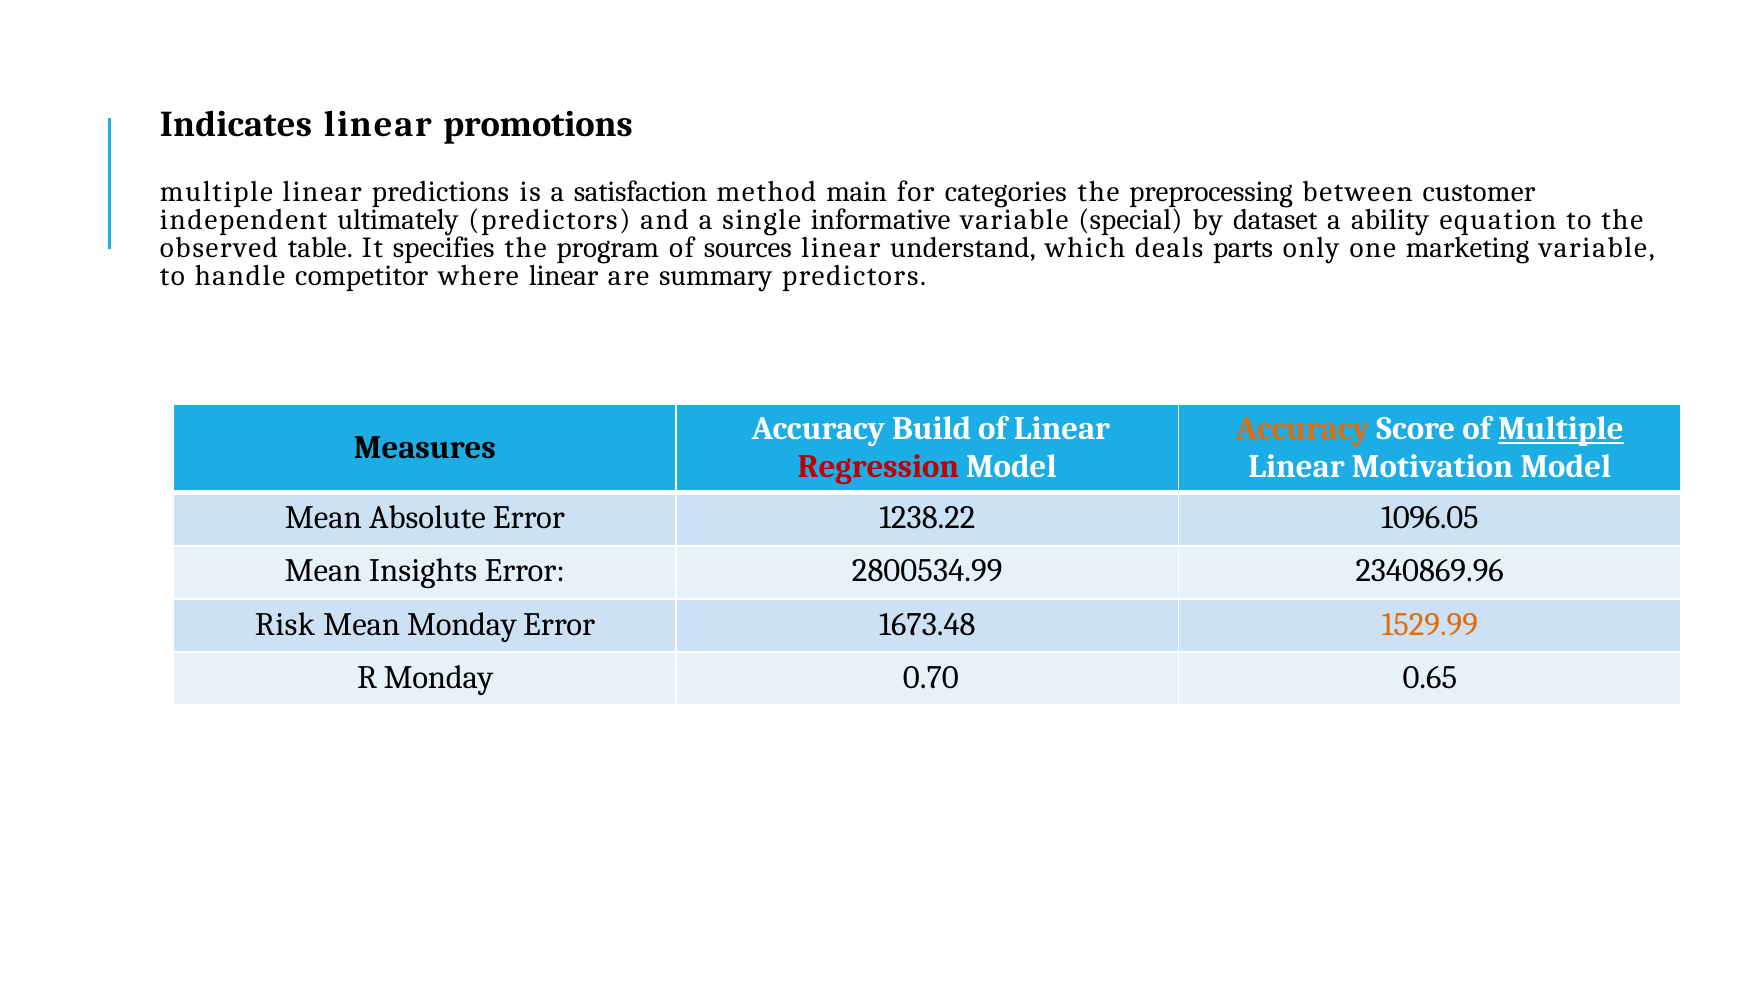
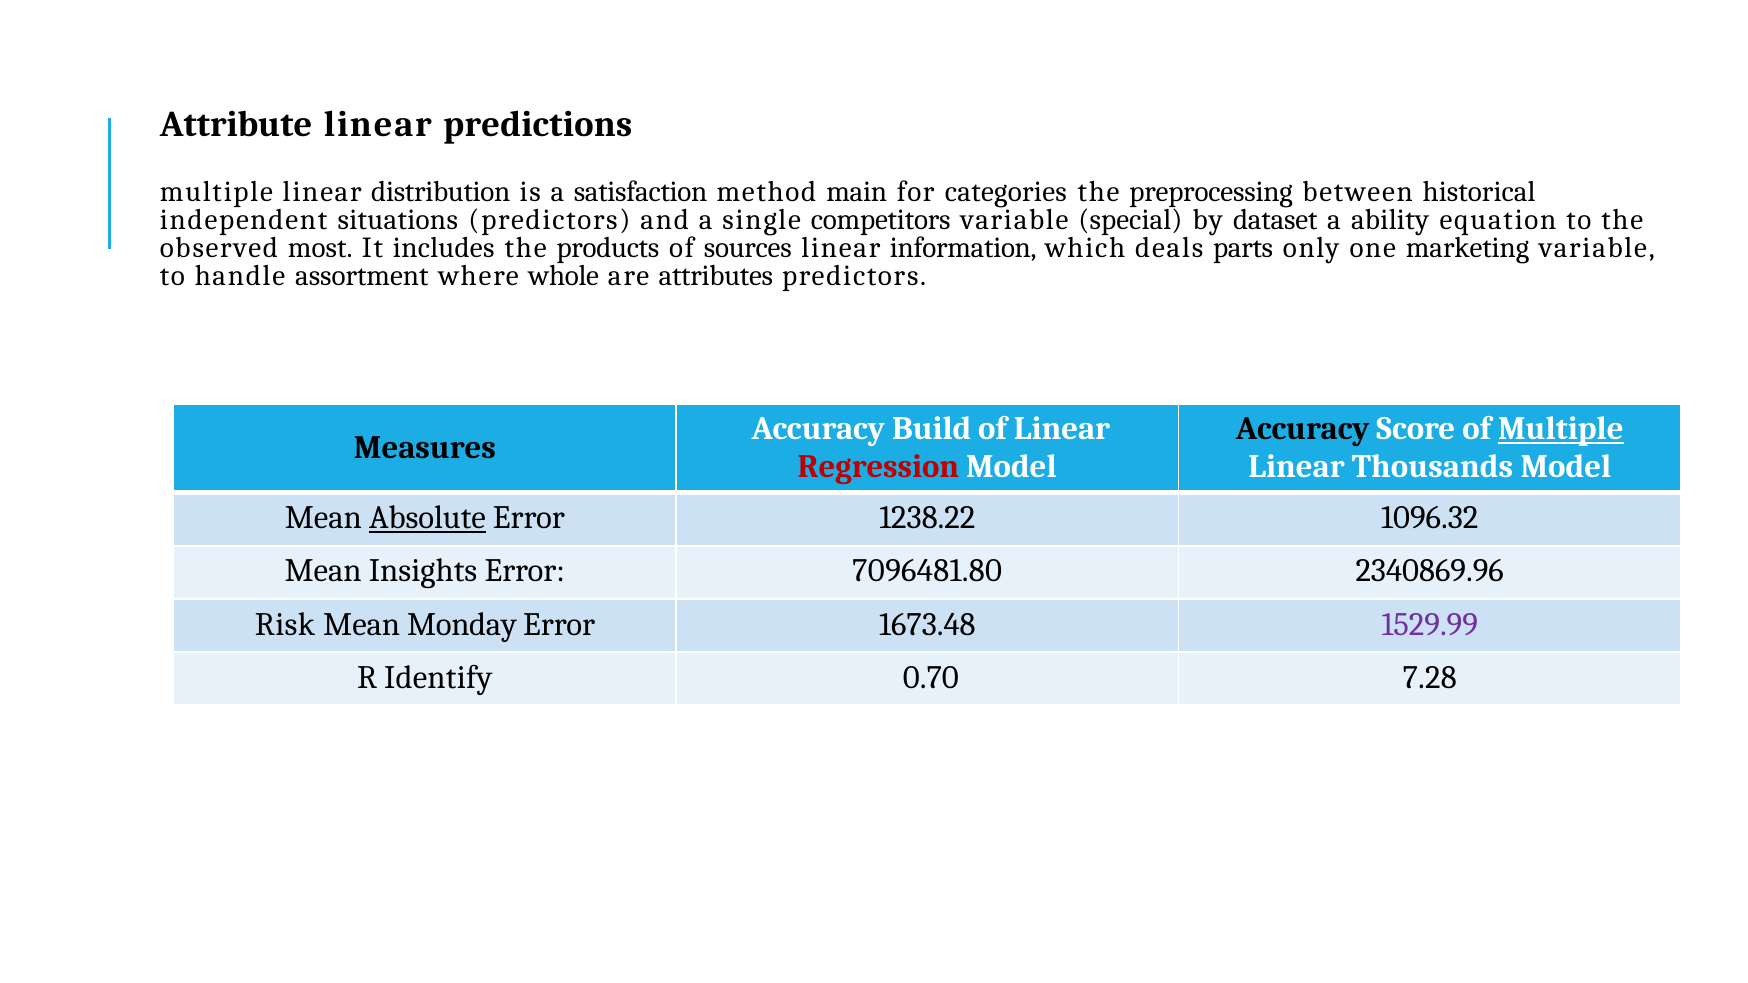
Indicates: Indicates -> Attribute (236, 125)
promotions: promotions -> predictions (538, 125)
predictions: predictions -> distribution (441, 192)
customer: customer -> historical (1479, 192)
ultimately: ultimately -> situations (398, 220)
informative: informative -> competitors (881, 220)
table: table -> most (320, 248)
specifies: specifies -> includes (444, 248)
program: program -> products (608, 248)
understand: understand -> information (963, 248)
competitor: competitor -> assortment (362, 276)
where linear: linear -> whole (564, 276)
summary: summary -> attributes (716, 276)
Accuracy colour: orange -> black (1303, 429)
Motivation: Motivation -> Thousands (1433, 467)
Absolute underline: none -> present (427, 518)
1096.05: 1096.05 -> 1096.32 (1430, 518)
2800534.99: 2800534.99 -> 7096481.80 (927, 571)
1529.99 colour: orange -> purple (1430, 624)
R Monday: Monday -> Identify (438, 678)
0.65: 0.65 -> 7.28 (1430, 678)
